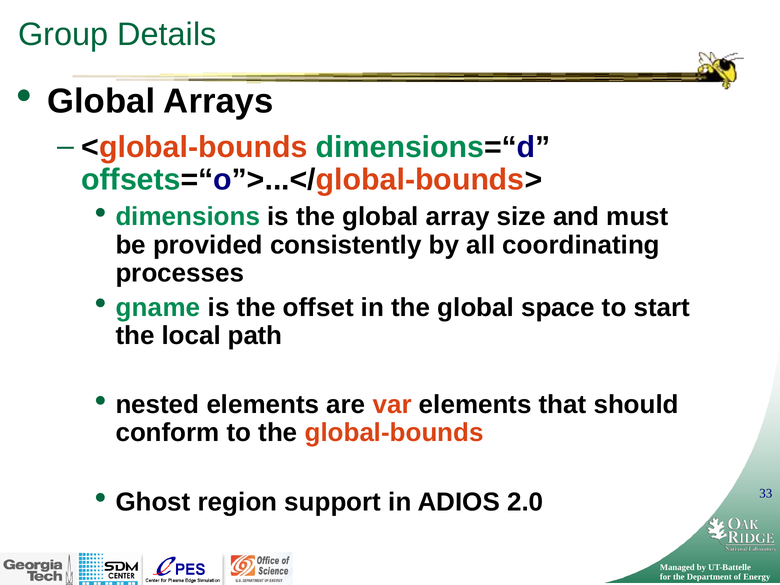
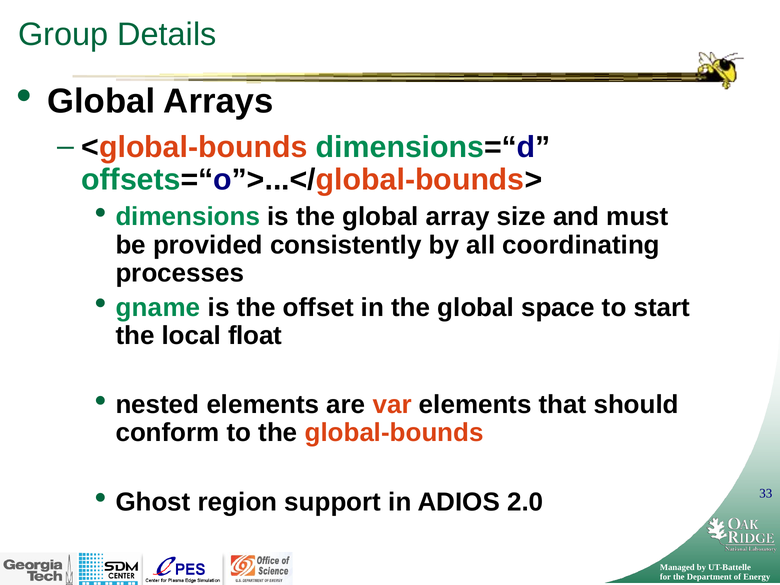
path: path -> float (255, 336)
